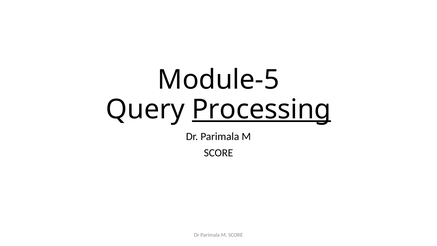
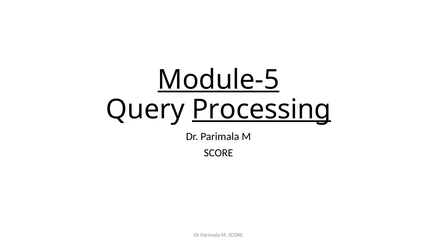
Module-5 underline: none -> present (218, 80)
